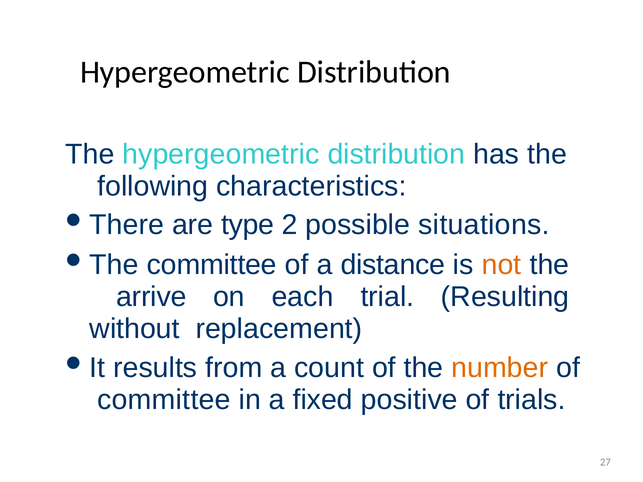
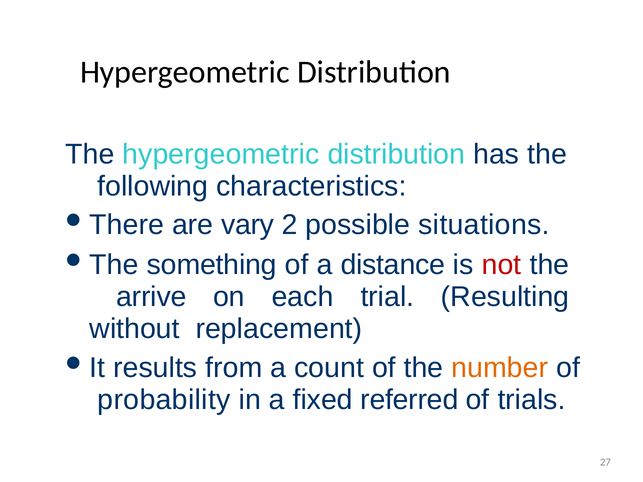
type: type -> vary (248, 225)
committee: committee -> something (212, 265)
not colour: orange -> red (501, 265)
committee: committee -> probability (164, 400)
positive: positive -> referred (409, 400)
